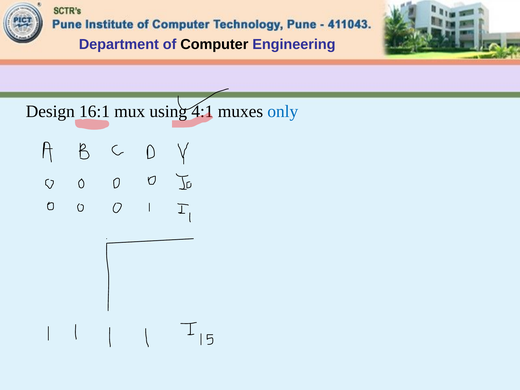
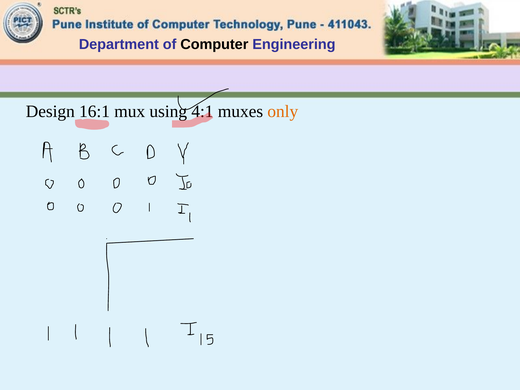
only colour: blue -> orange (283, 111)
